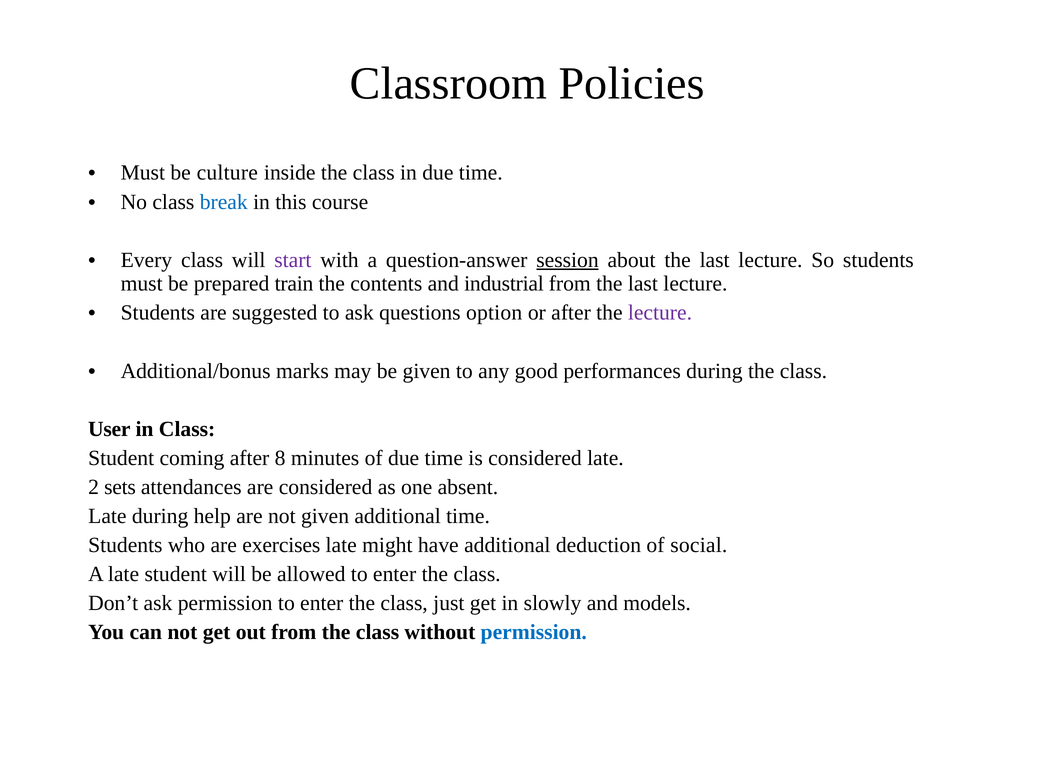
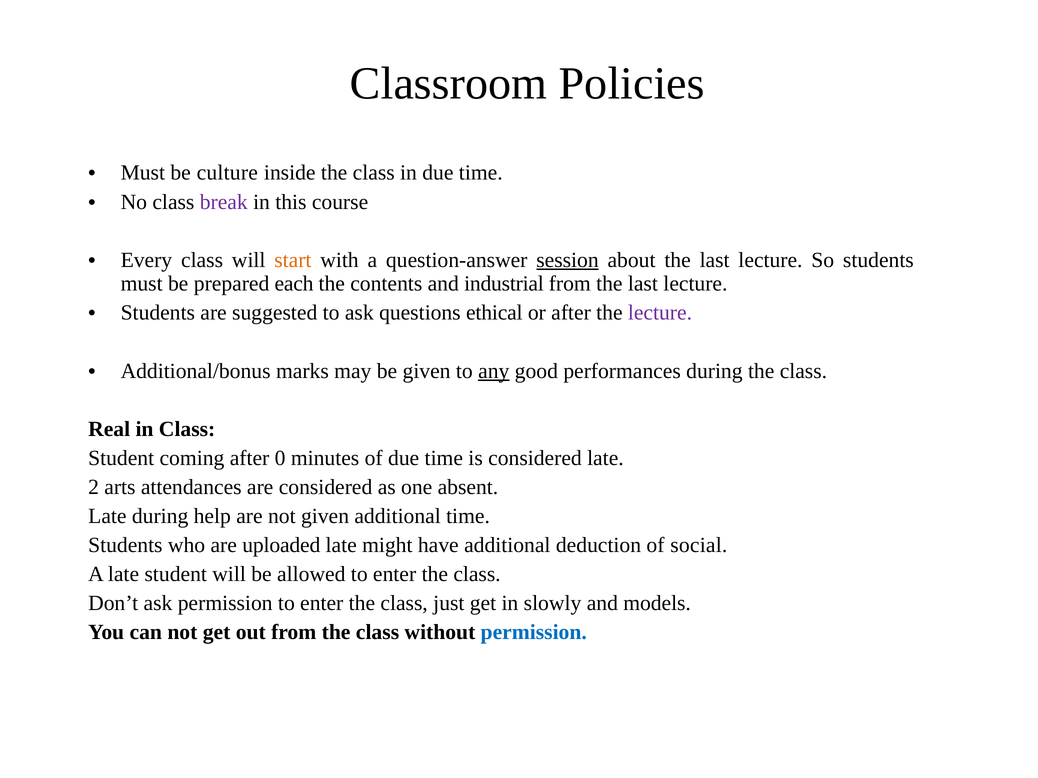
break colour: blue -> purple (224, 202)
start colour: purple -> orange (293, 260)
train: train -> each (294, 284)
option: option -> ethical (494, 313)
any underline: none -> present (494, 371)
User: User -> Real (109, 429)
8: 8 -> 0 (280, 458)
sets: sets -> arts (120, 487)
exercises: exercises -> uploaded (281, 545)
